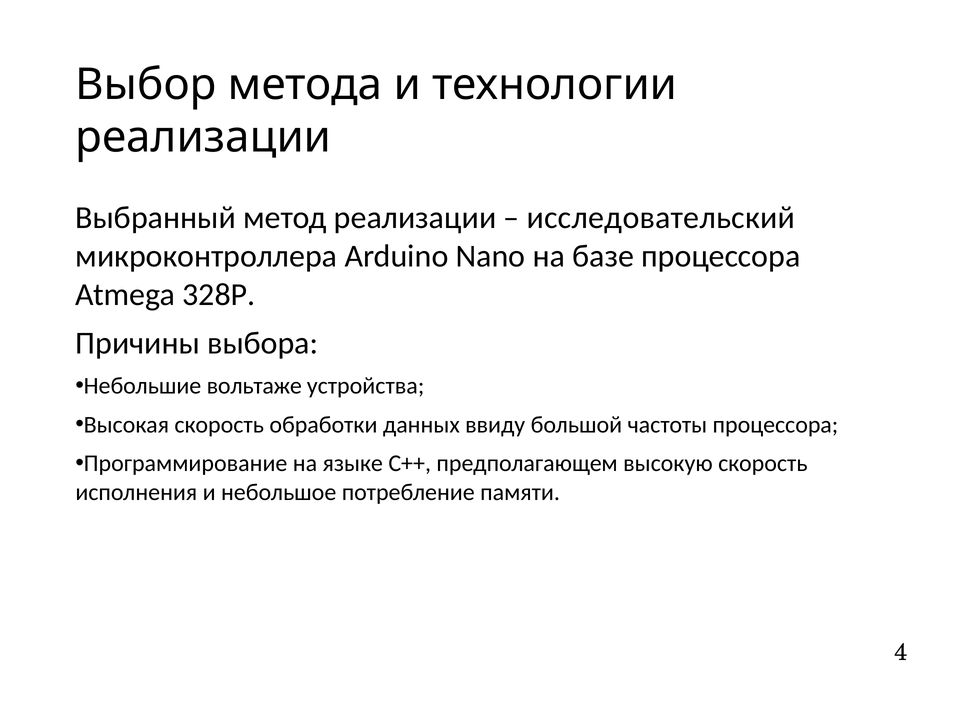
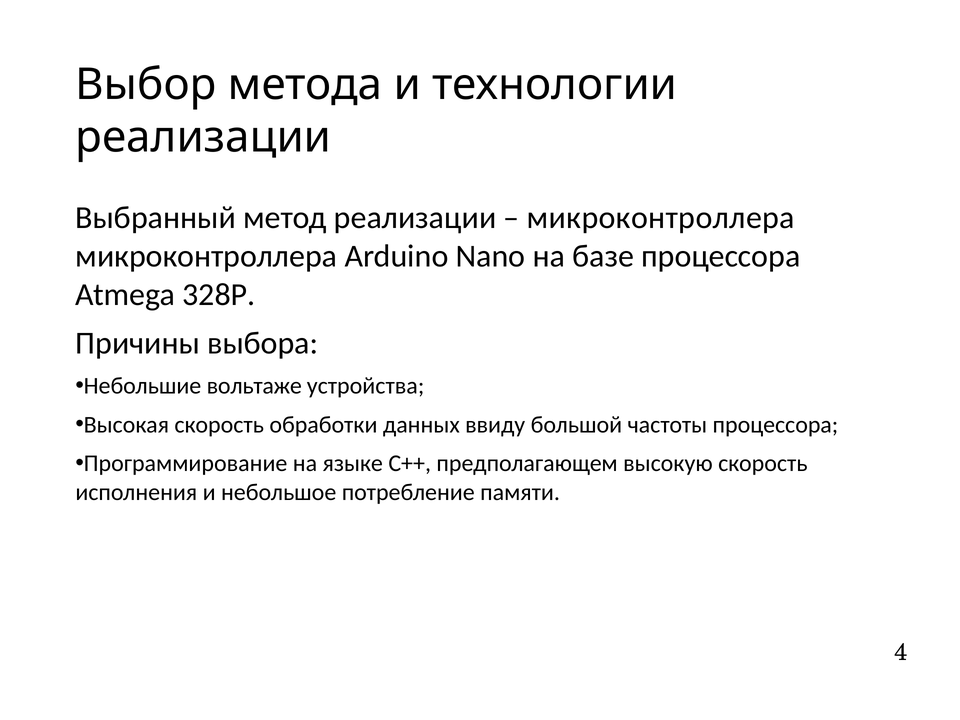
исследовательский: исследовательский -> микроконтроллера (661, 218)
